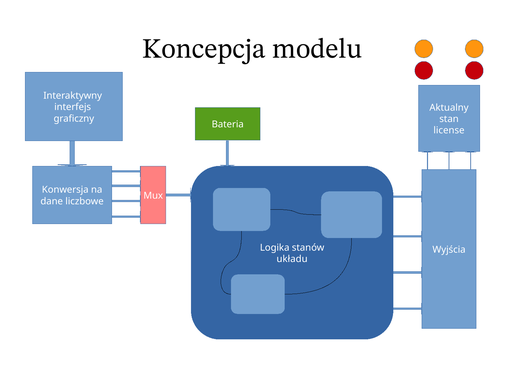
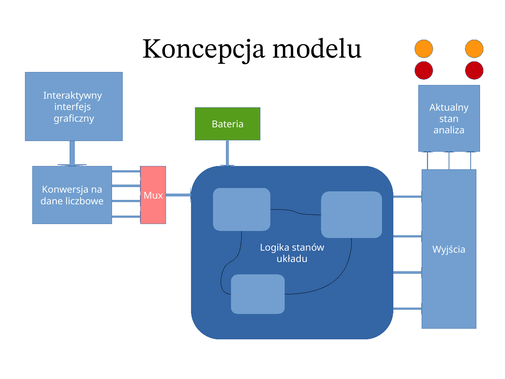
license: license -> analiza (449, 130)
